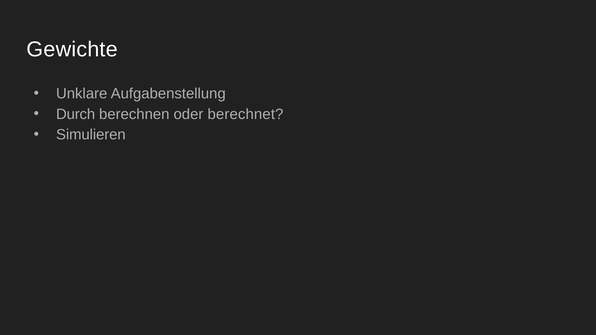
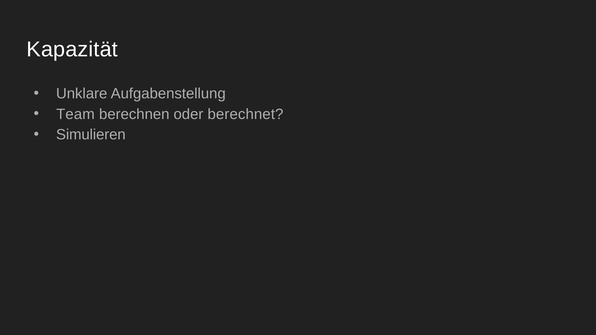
Gewichte: Gewichte -> Kapazität (72, 49)
Durch: Durch -> Team (75, 114)
